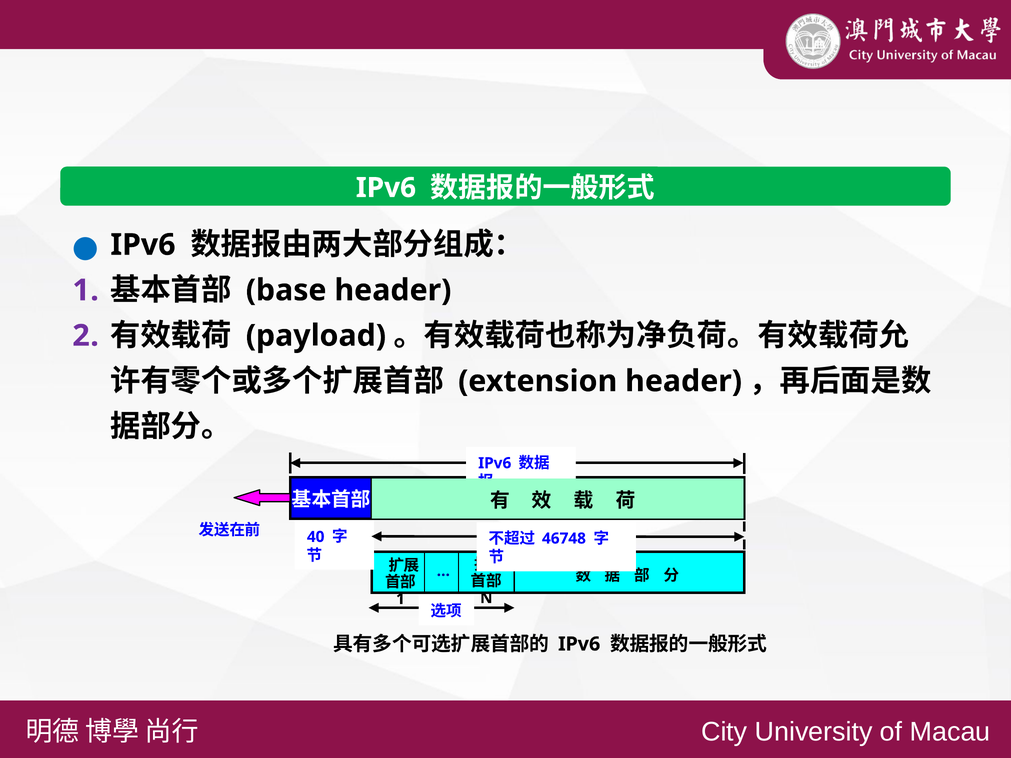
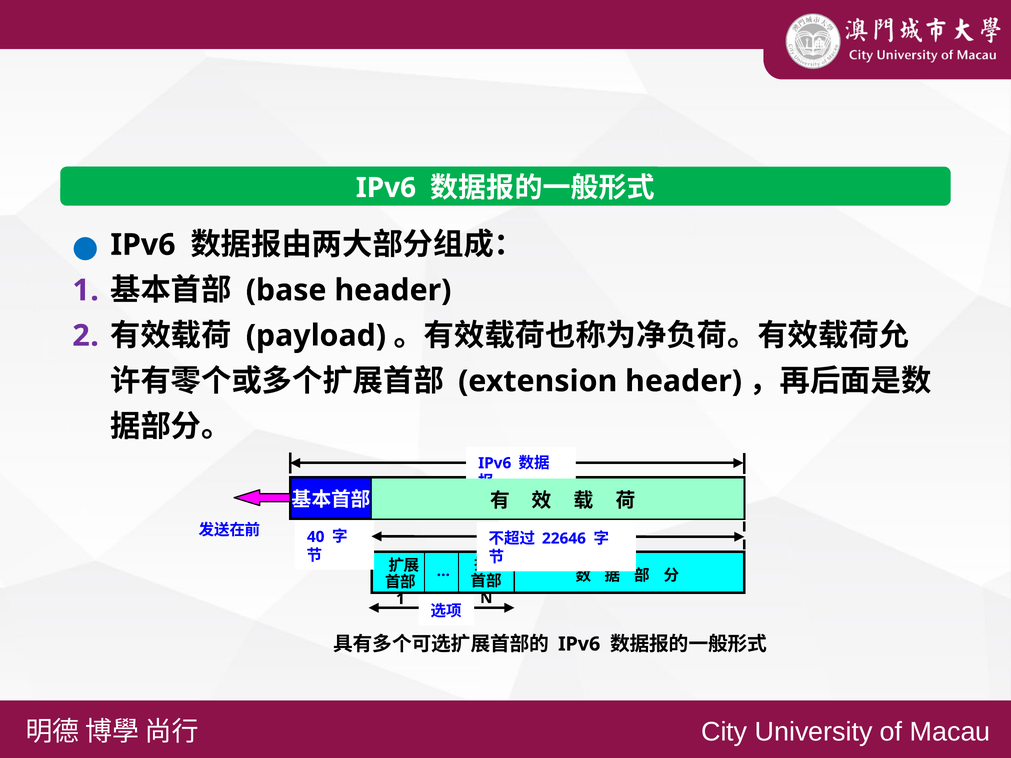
46748: 46748 -> 22646 (564, 539)
